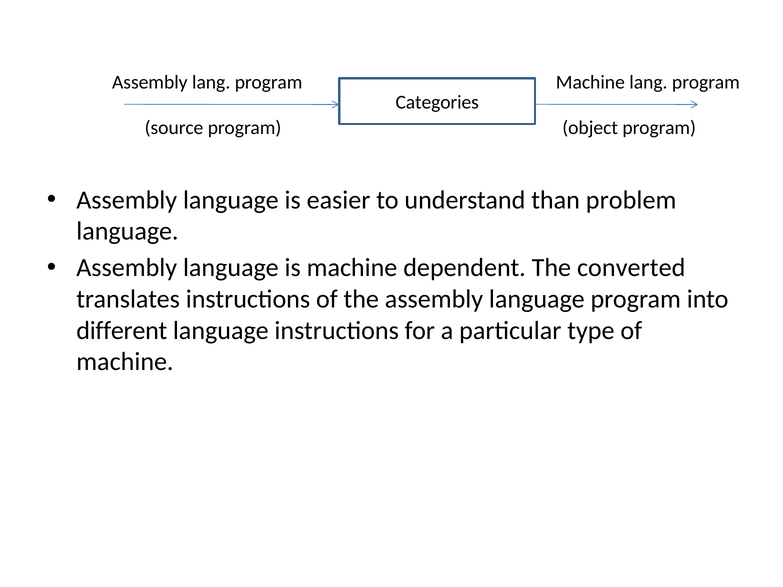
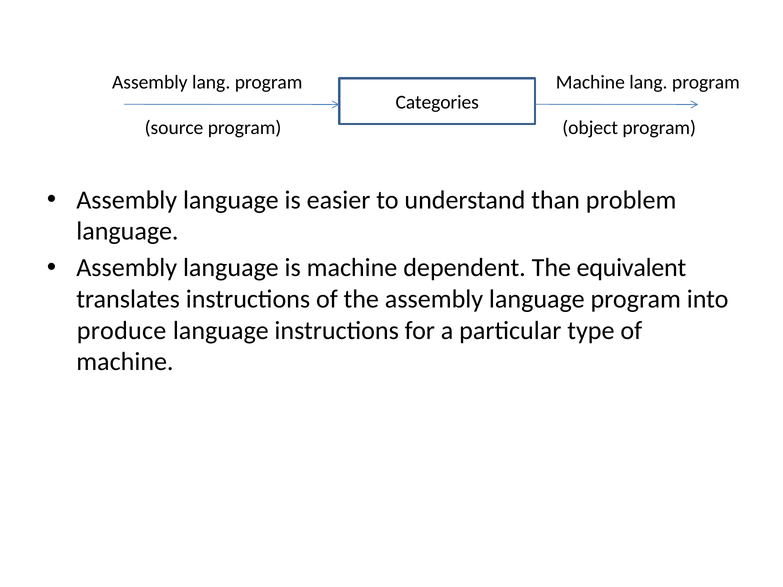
converted: converted -> equivalent (631, 268)
different: different -> produce (122, 331)
